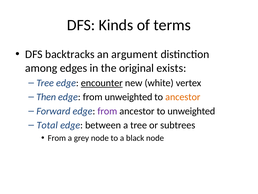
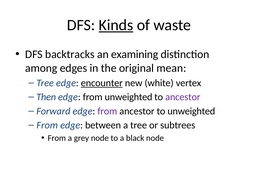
Kinds underline: none -> present (116, 25)
terms: terms -> waste (172, 25)
argument: argument -> examining (135, 54)
exists: exists -> mean (171, 68)
ancestor colour: orange -> purple (183, 97)
Total: Total -> From (47, 125)
